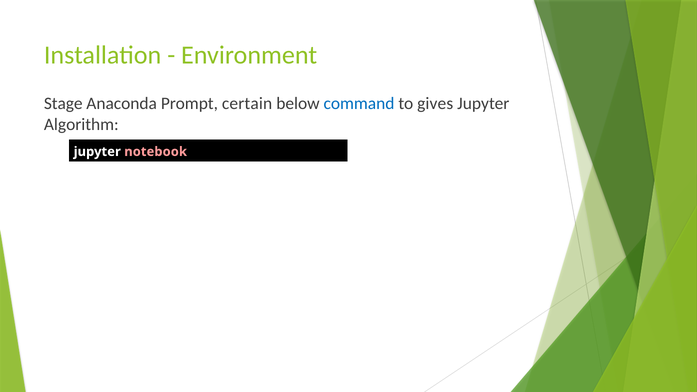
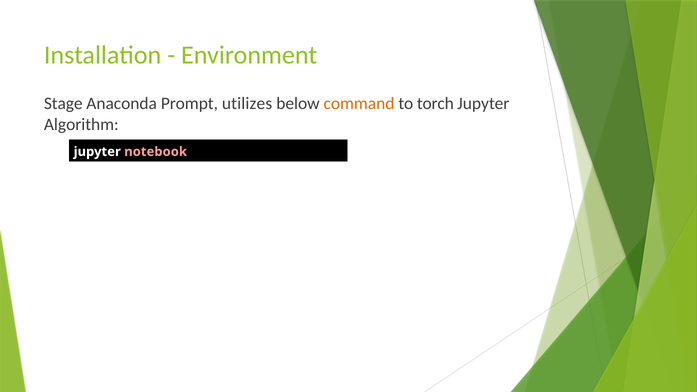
certain: certain -> utilizes (247, 104)
command colour: blue -> orange (359, 104)
gives: gives -> torch (435, 104)
